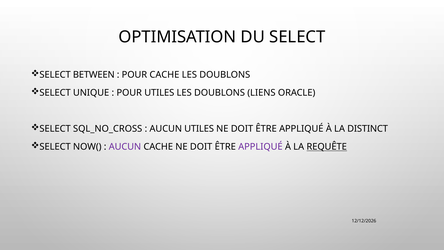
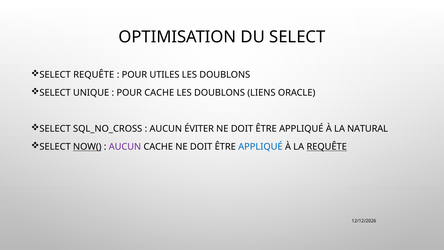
SELECT BETWEEN: BETWEEN -> REQUÊTE (94, 75)
POUR CACHE: CACHE -> UTILES (165, 75)
POUR UTILES: UTILES -> CACHE (159, 93)
AUCUN UTILES: UTILES -> ÉVITER (199, 129)
DISTINCT: DISTINCT -> NATURAL (368, 129)
NOW( underline: none -> present (87, 147)
APPLIQUÉ colour: purple -> blue (260, 147)
